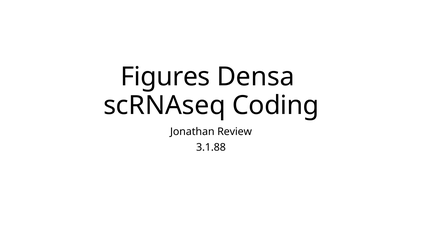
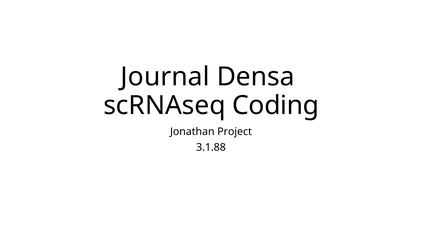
Figures: Figures -> Journal (165, 77)
Review: Review -> Project (235, 132)
